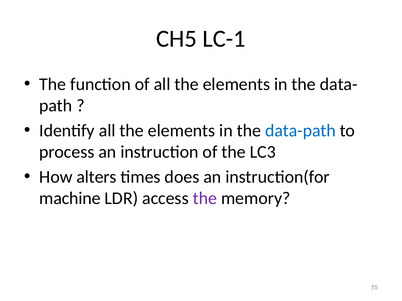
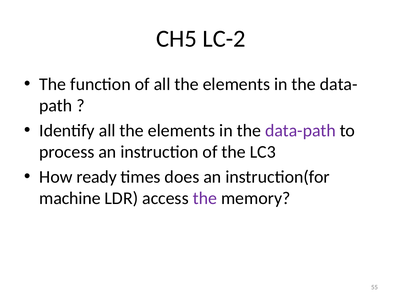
LC-1: LC-1 -> LC-2 (224, 39)
data-path colour: blue -> purple (300, 131)
alters: alters -> ready (97, 177)
